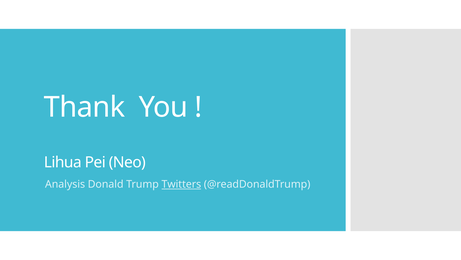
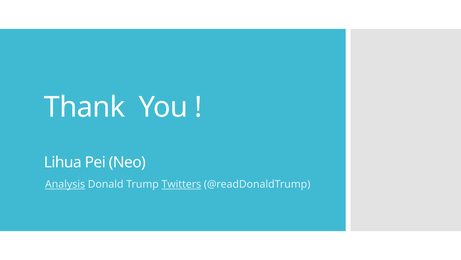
Analysis underline: none -> present (65, 184)
